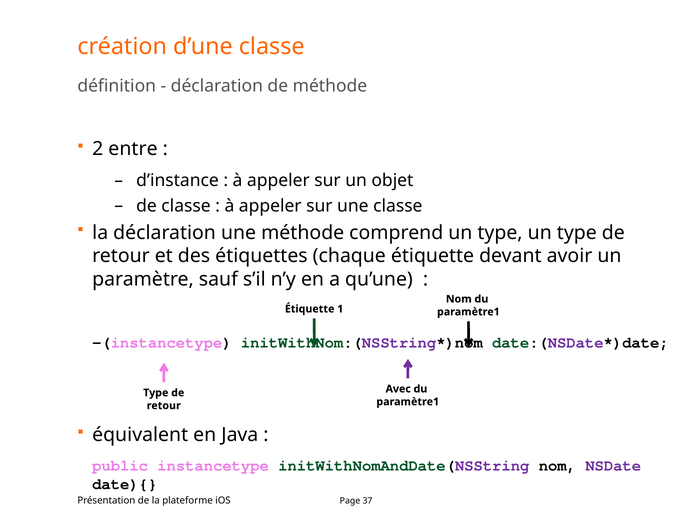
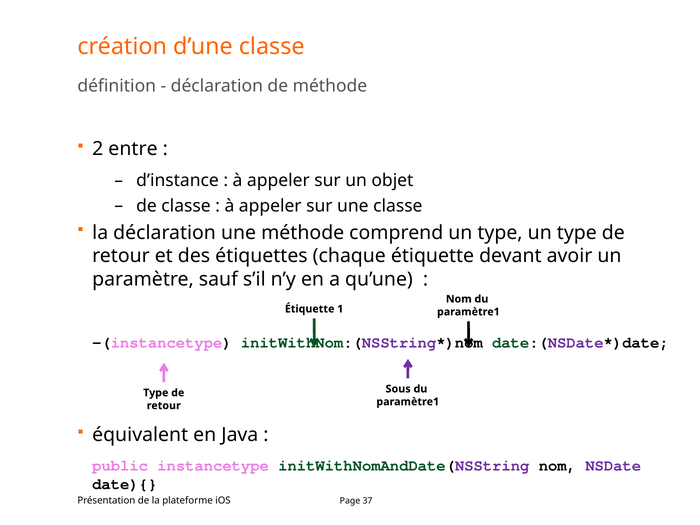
Avec: Avec -> Sous (398, 389)
